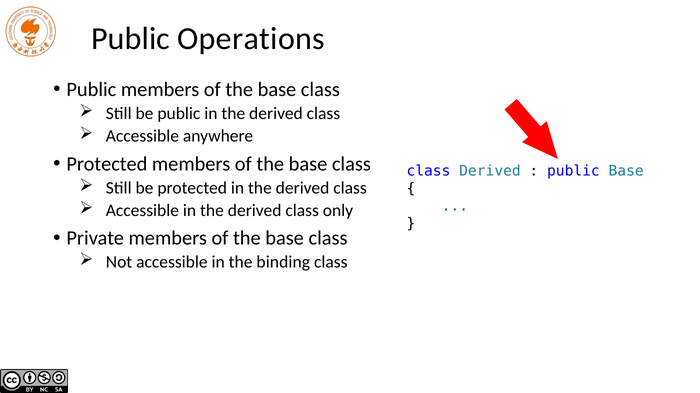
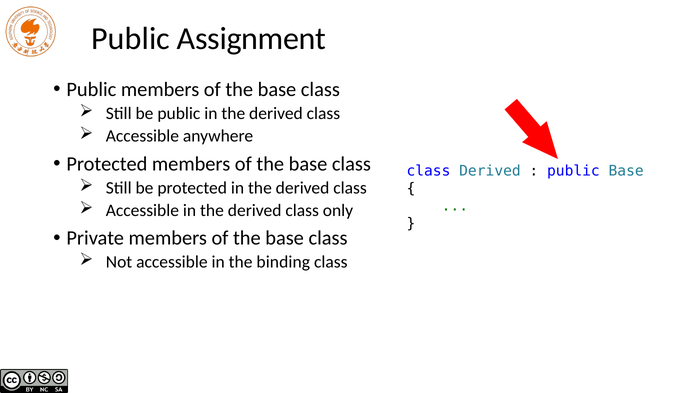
Operations: Operations -> Assignment (251, 39)
